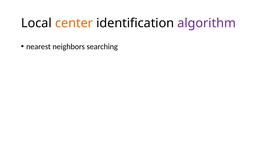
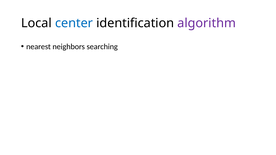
center colour: orange -> blue (74, 23)
